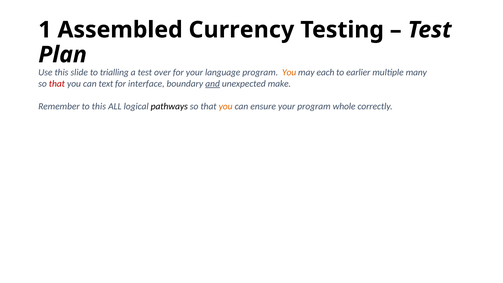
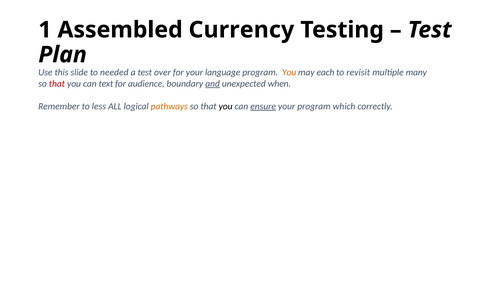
trialling: trialling -> needed (114, 72)
earlier: earlier -> revisit (358, 72)
interface: interface -> audience (146, 84)
make: make -> when (279, 84)
to this: this -> less (99, 106)
pathways colour: black -> orange (169, 106)
you colour: orange -> black (226, 106)
ensure underline: none -> present (263, 106)
whole: whole -> which (344, 106)
